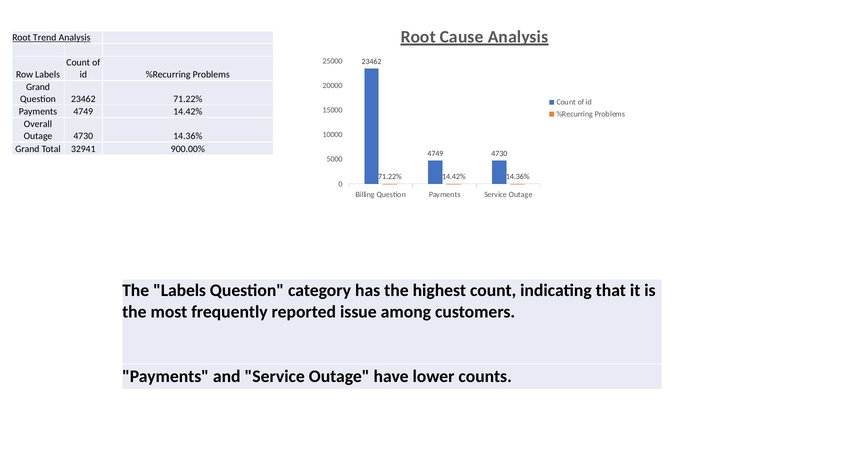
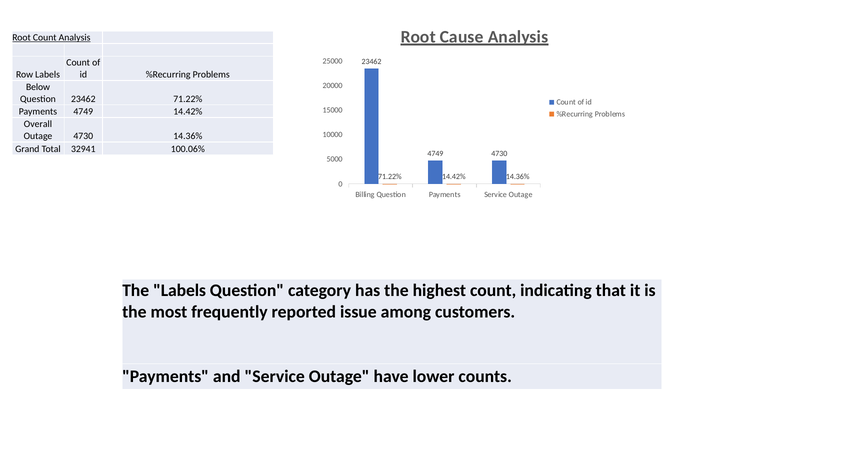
Root Trend: Trend -> Count (45, 38)
Grand: Grand -> Below (38, 87)
900.00%: 900.00% -> 100.06% (188, 149)
